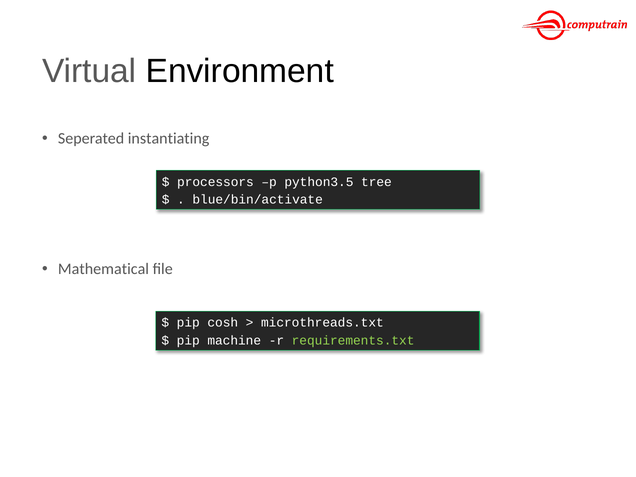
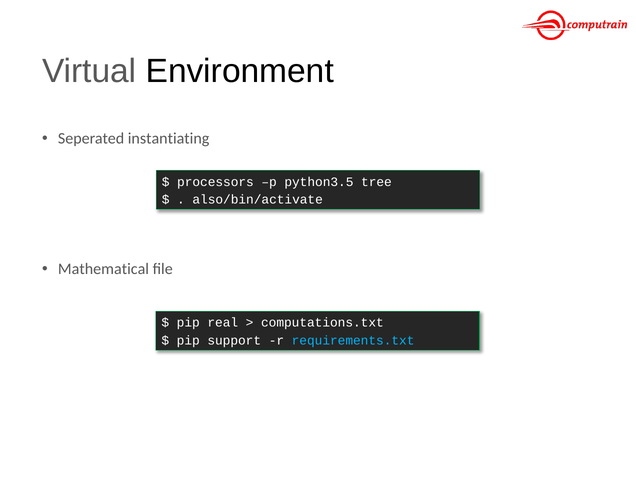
blue/bin/activate: blue/bin/activate -> also/bin/activate (258, 200)
cosh: cosh -> real (223, 323)
microthreads.txt: microthreads.txt -> computations.txt (322, 323)
machine: machine -> support (234, 341)
requirements.txt colour: light green -> light blue (353, 341)
